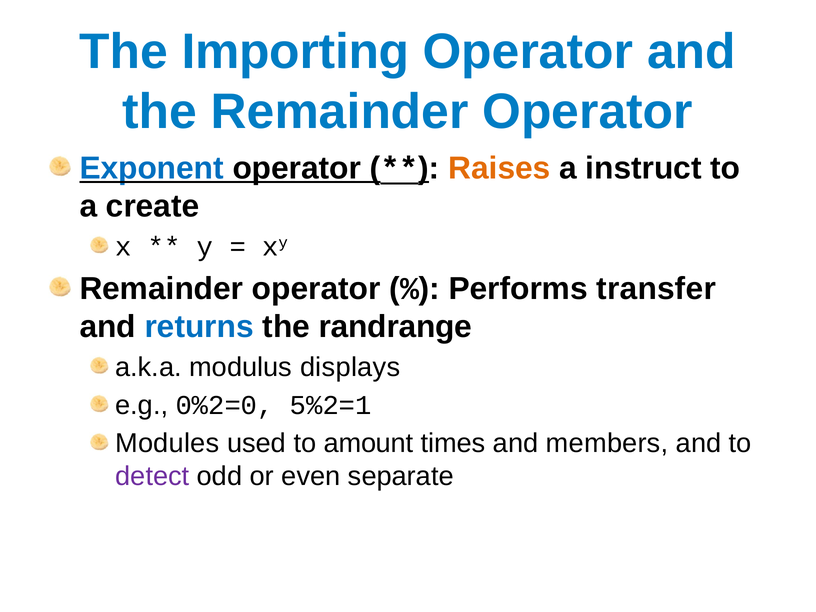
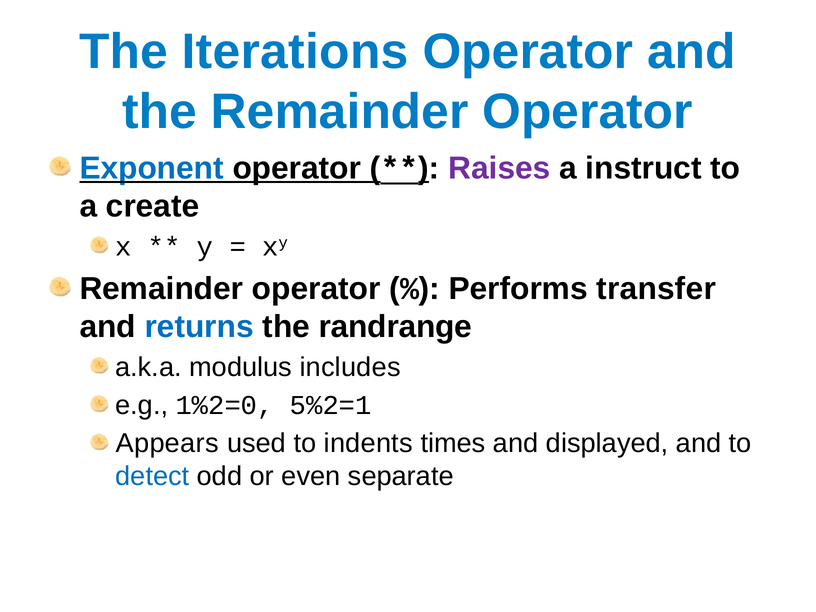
Importing: Importing -> Iterations (295, 52)
Raises colour: orange -> purple (499, 168)
displays: displays -> includes (350, 367)
0%2=0: 0%2=0 -> 1%2=0 (225, 405)
Modules: Modules -> Appears (167, 444)
amount: amount -> indents (368, 444)
members: members -> displayed (607, 444)
detect colour: purple -> blue (152, 476)
